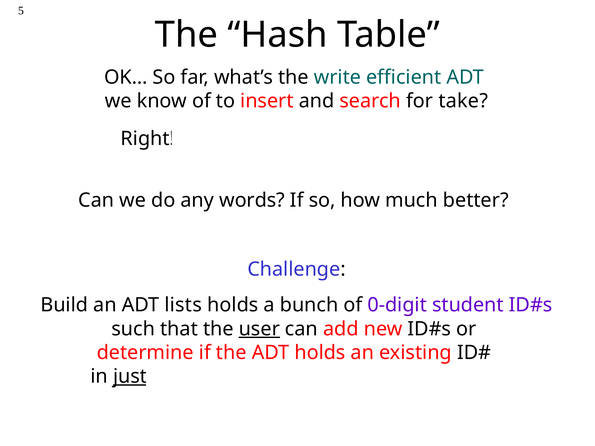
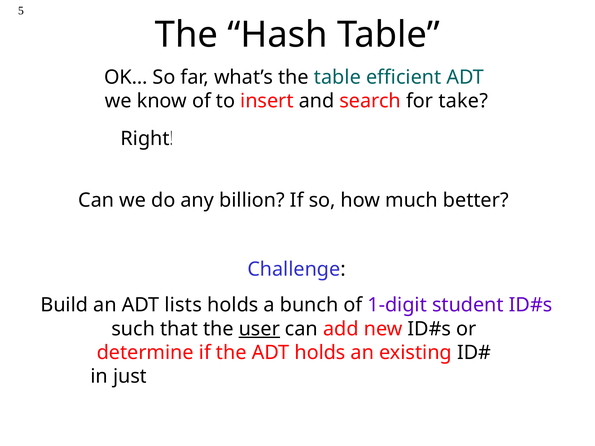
the write: write -> table (337, 77)
words: words -> billion (252, 200)
0-digit: 0-digit -> 1-digit (397, 305)
just underline: present -> none (130, 377)
